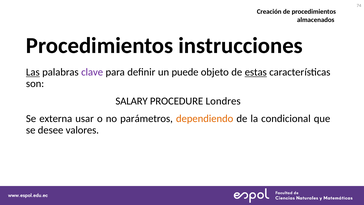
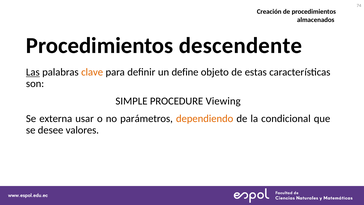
instrucciones: instrucciones -> descendente (240, 46)
clave colour: purple -> orange (92, 72)
puede: puede -> define (185, 72)
estas underline: present -> none (256, 72)
SALARY: SALARY -> SIMPLE (131, 101)
Londres: Londres -> Viewing (223, 101)
